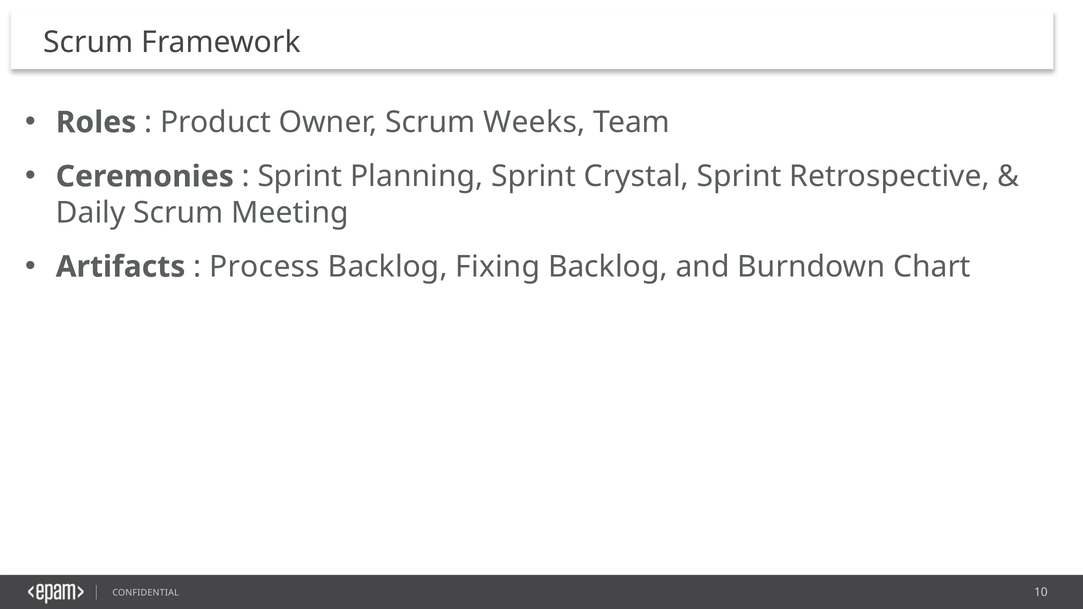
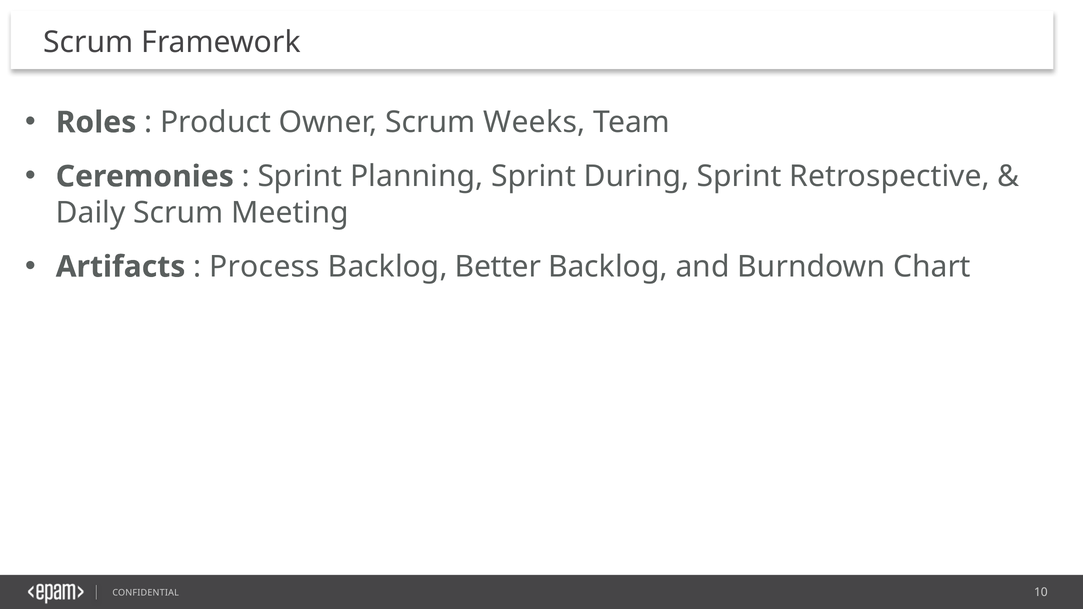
Crystal: Crystal -> During (636, 177)
Fixing: Fixing -> Better (498, 267)
